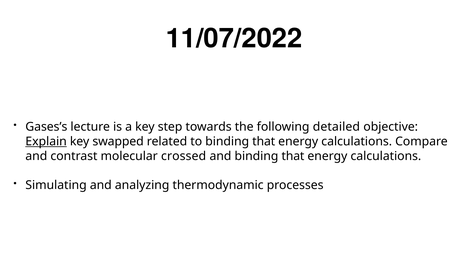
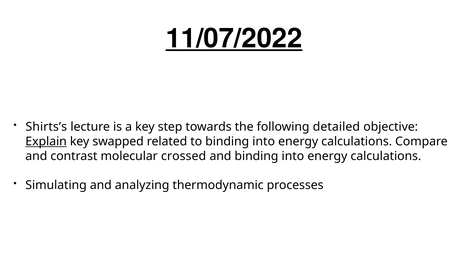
11/07/2022 underline: none -> present (234, 38)
Gases’s: Gases’s -> Shirts’s (46, 127)
to binding that: that -> into (264, 142)
and binding that: that -> into (293, 156)
